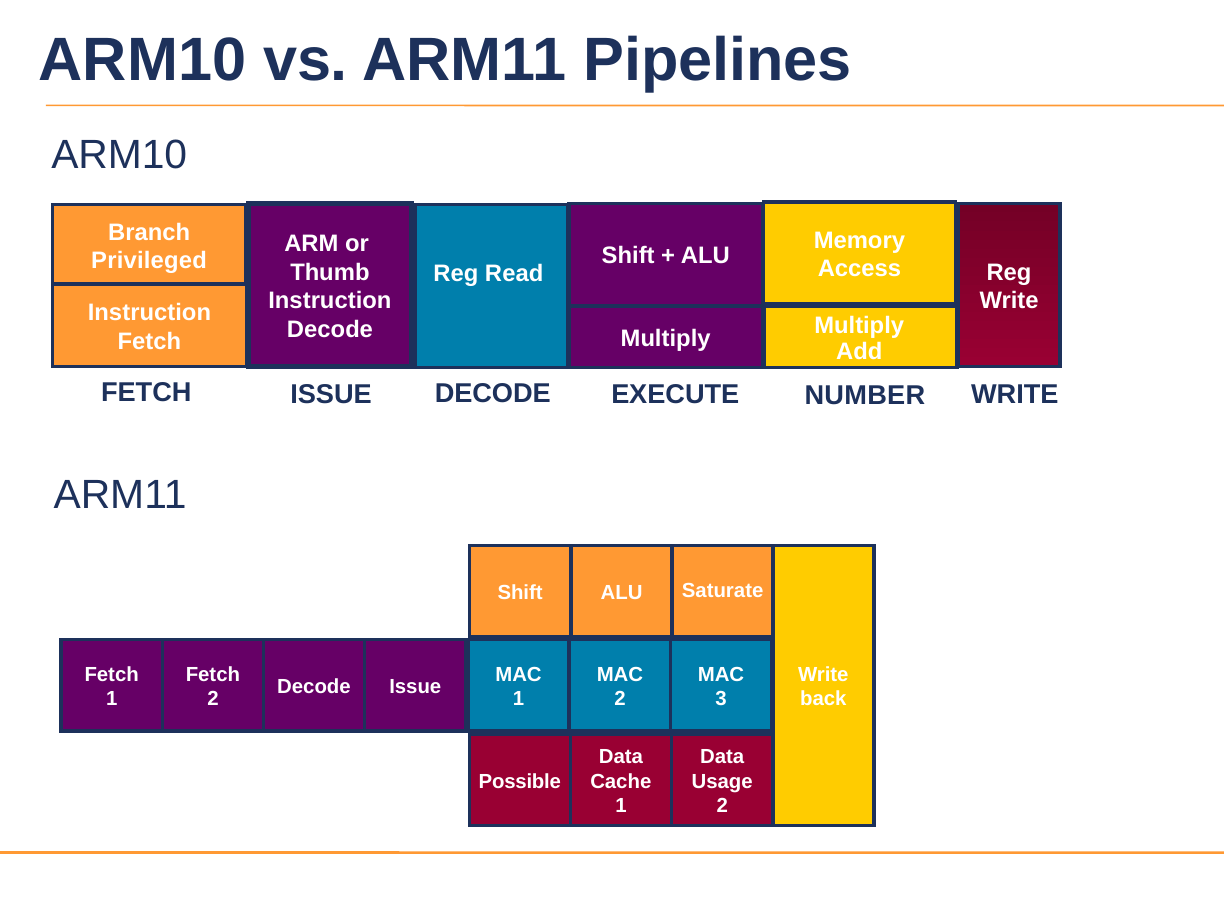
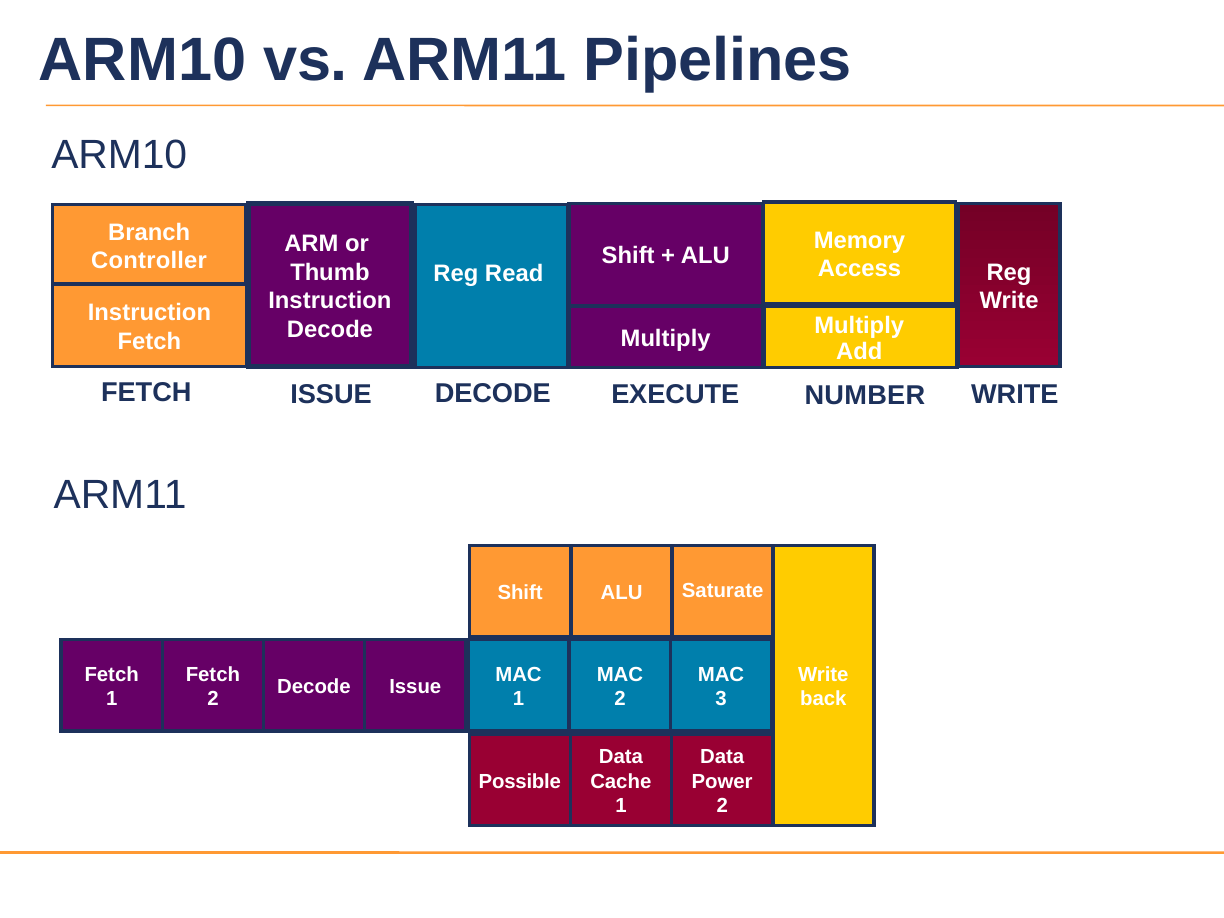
Privileged: Privileged -> Controller (149, 261)
Usage: Usage -> Power (722, 781)
